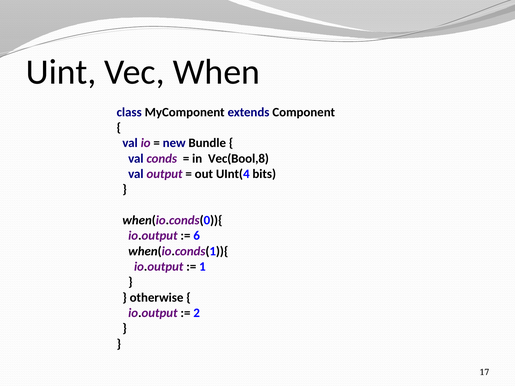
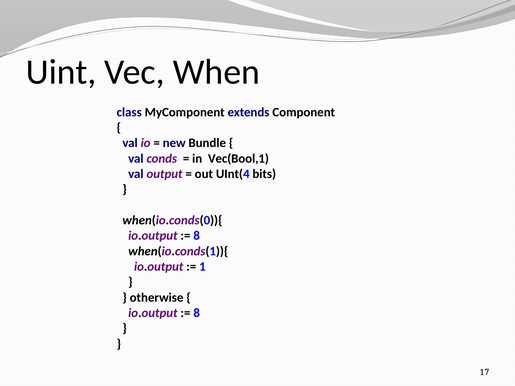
Vec(Bool,8: Vec(Bool,8 -> Vec(Bool,1 (238, 159)
6: 6 -> 8 (197, 236)
2: 2 -> 8 (197, 313)
